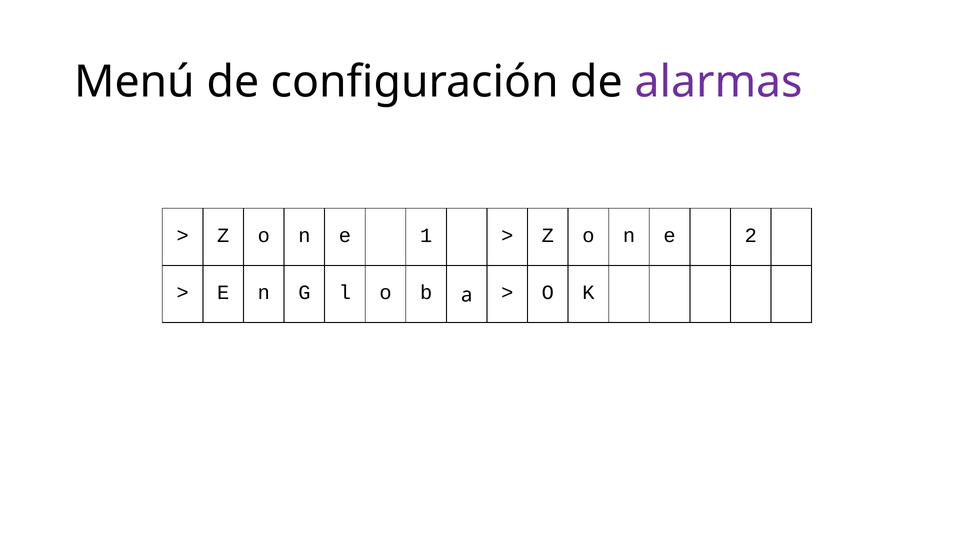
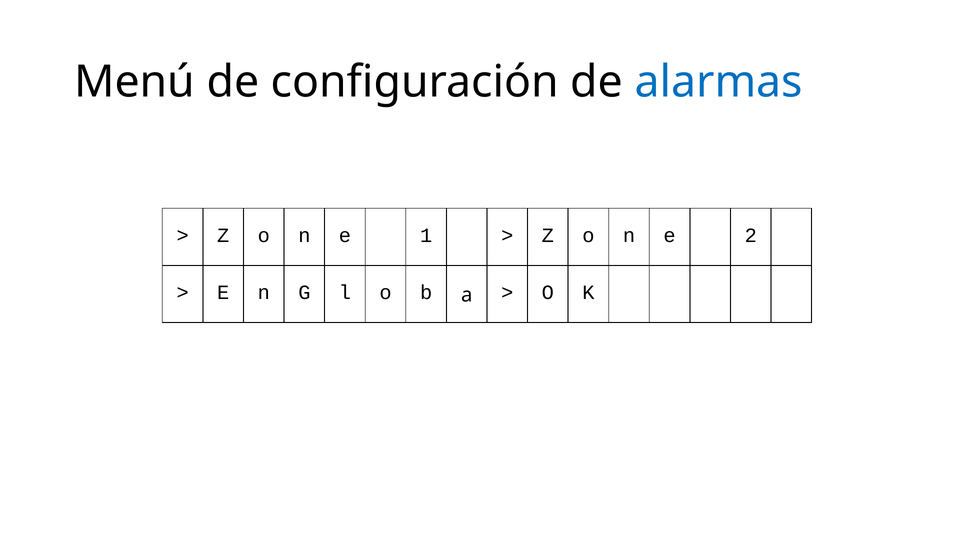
alarmas colour: purple -> blue (719, 82)
